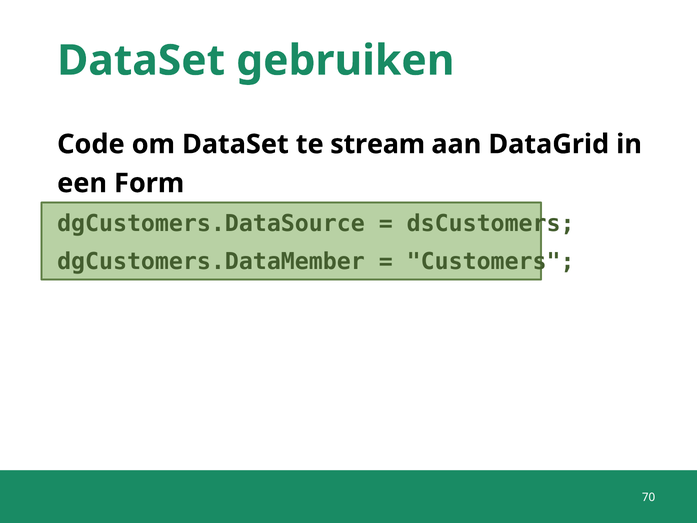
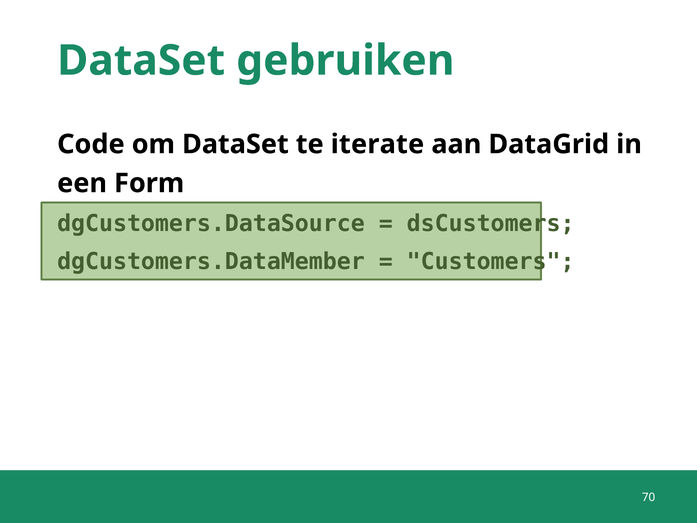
stream: stream -> iterate (377, 144)
